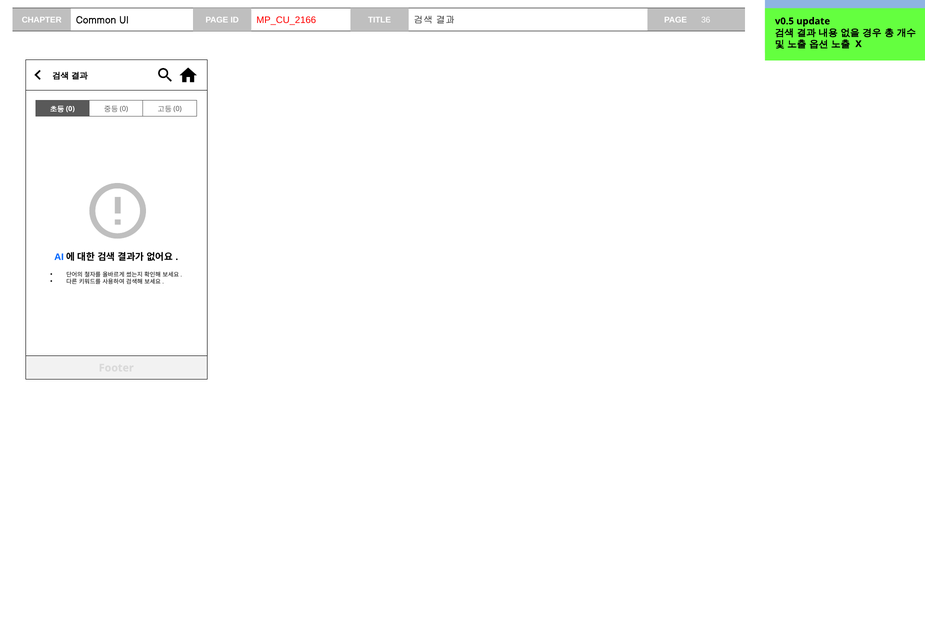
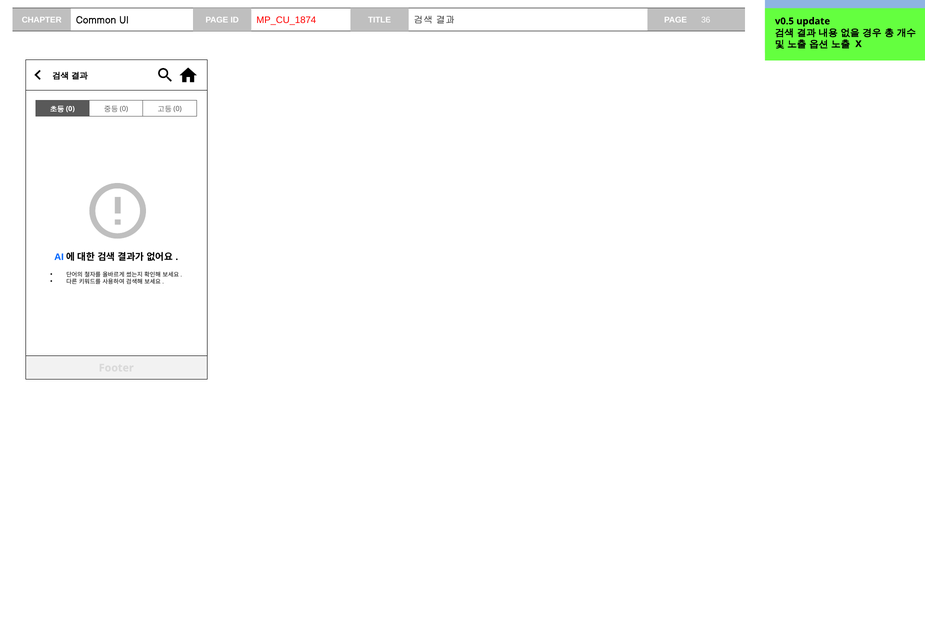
MP_CU_2166: MP_CU_2166 -> MP_CU_1874 (286, 20)
